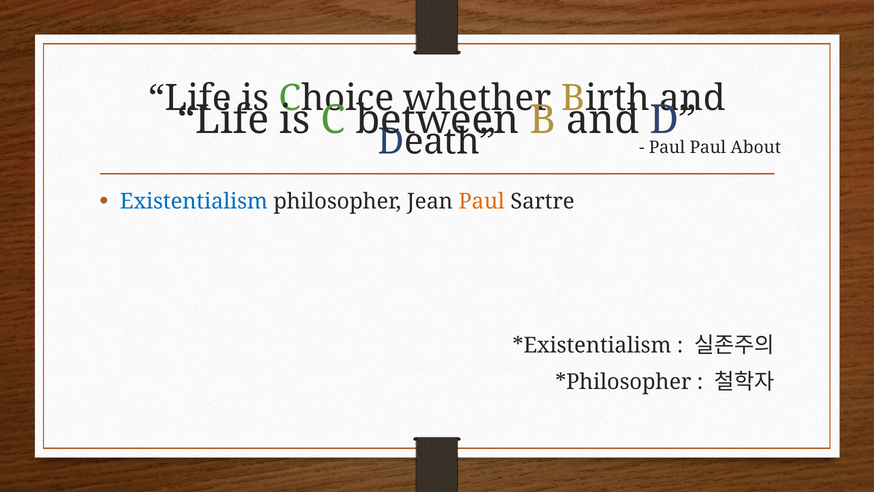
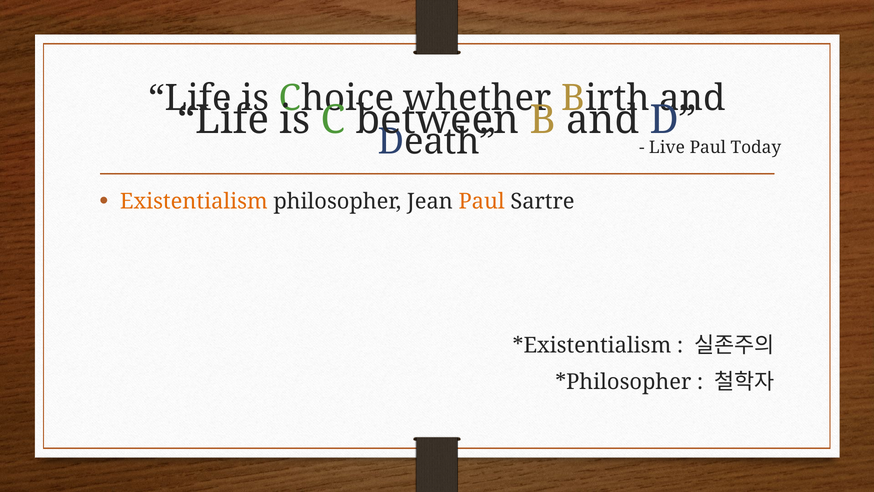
Paul: Paul -> Live (667, 147)
About: About -> Today (756, 147)
Existentialism colour: blue -> orange (194, 201)
